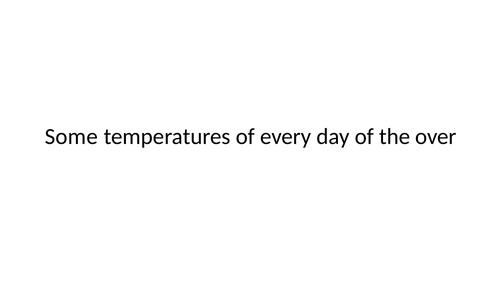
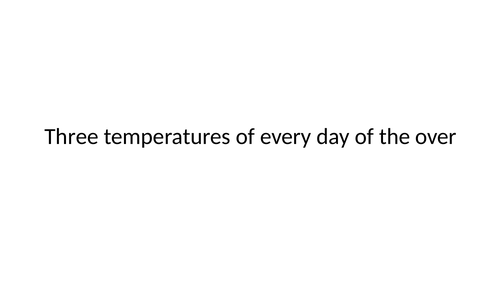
Some: Some -> Three (71, 136)
